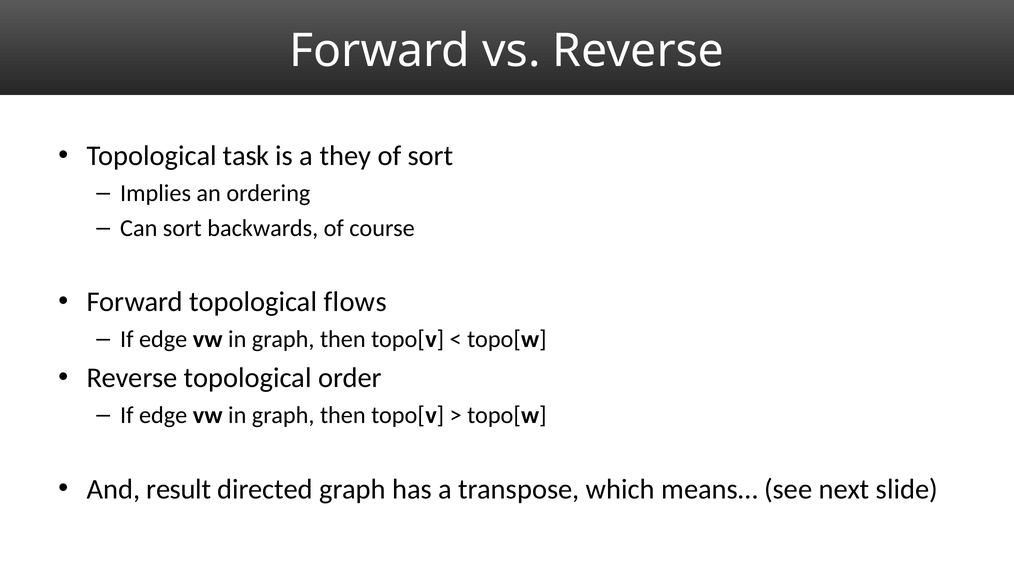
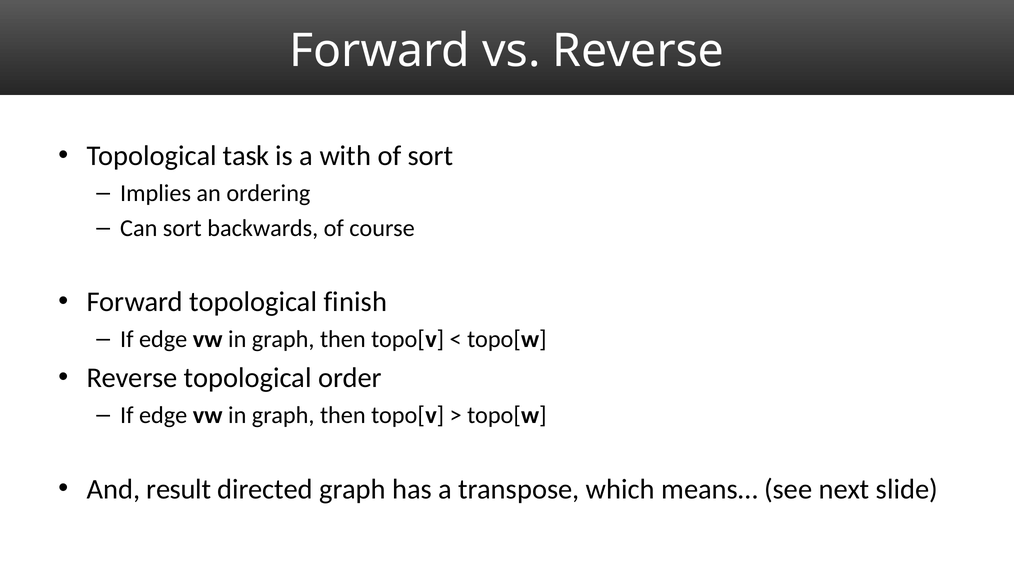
they: they -> with (345, 156)
flows: flows -> finish (355, 302)
